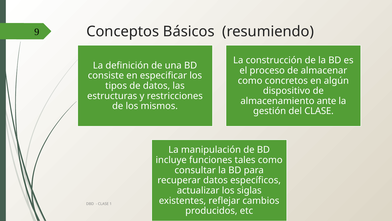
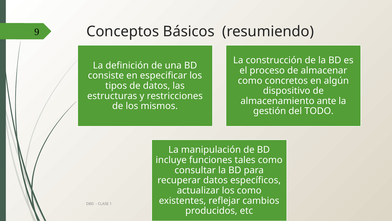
del CLASE: CLASE -> TODO (319, 111)
los siglas: siglas -> como (249, 190)
